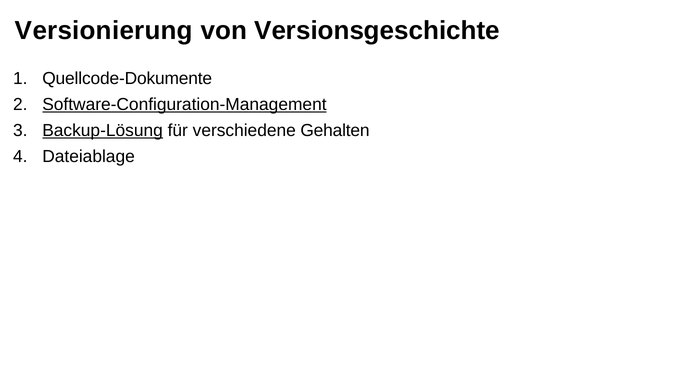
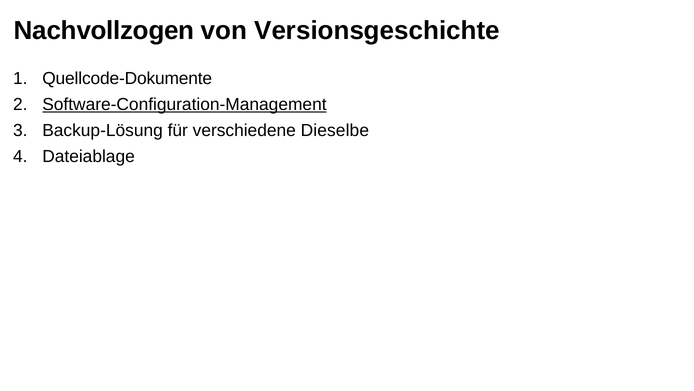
Versionierung: Versionierung -> Nachvollzogen (104, 31)
Backup-Lösung underline: present -> none (103, 130)
Gehalten: Gehalten -> Dieselbe (335, 130)
